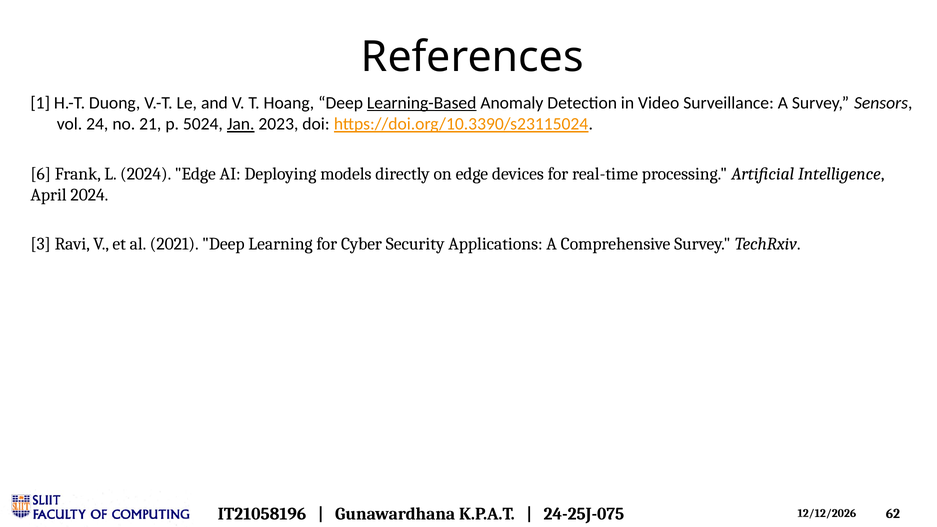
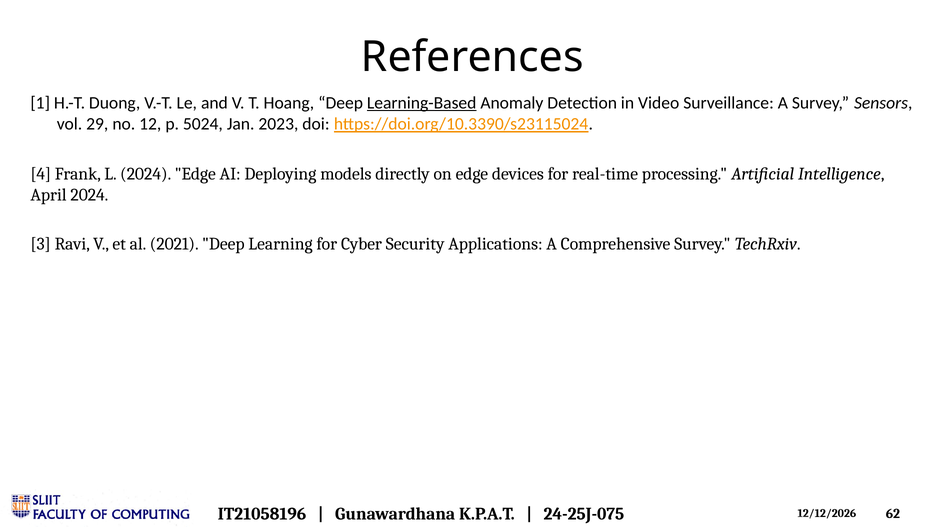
24: 24 -> 29 (97, 124)
21: 21 -> 12 (150, 124)
Jan underline: present -> none (241, 124)
6: 6 -> 4 (41, 174)
